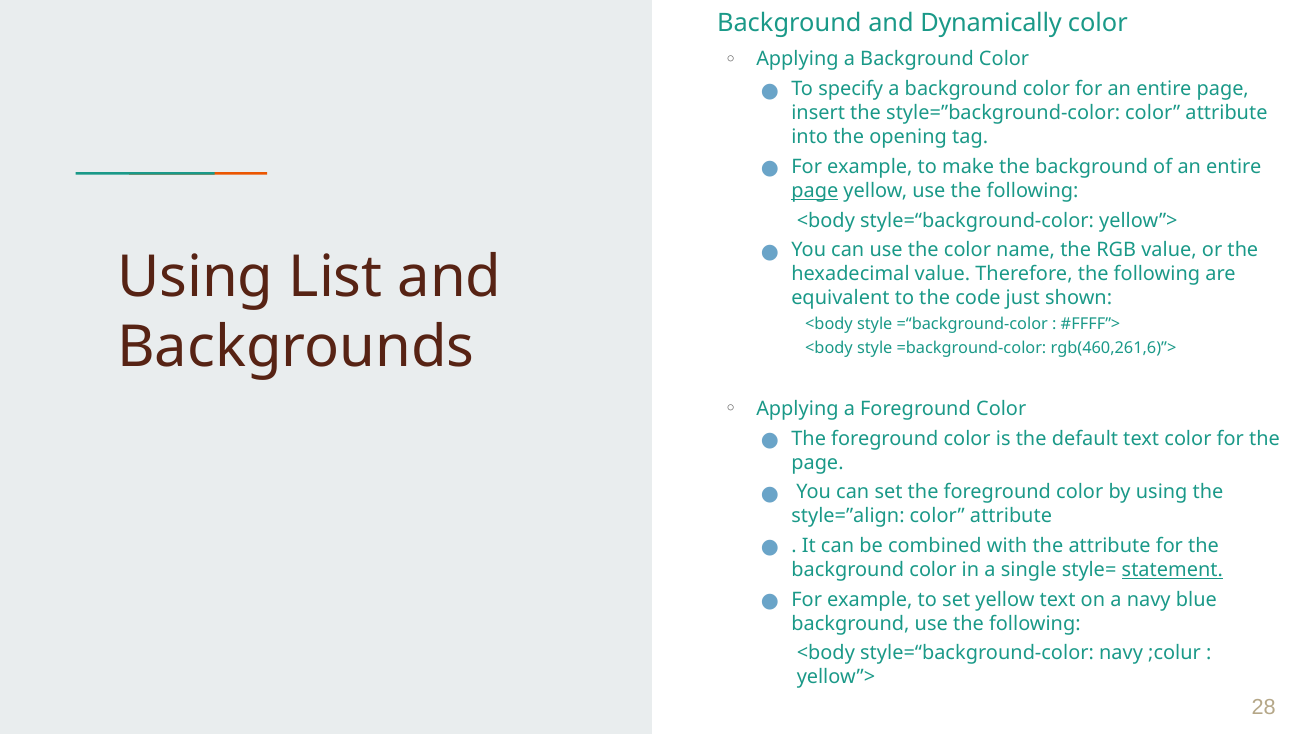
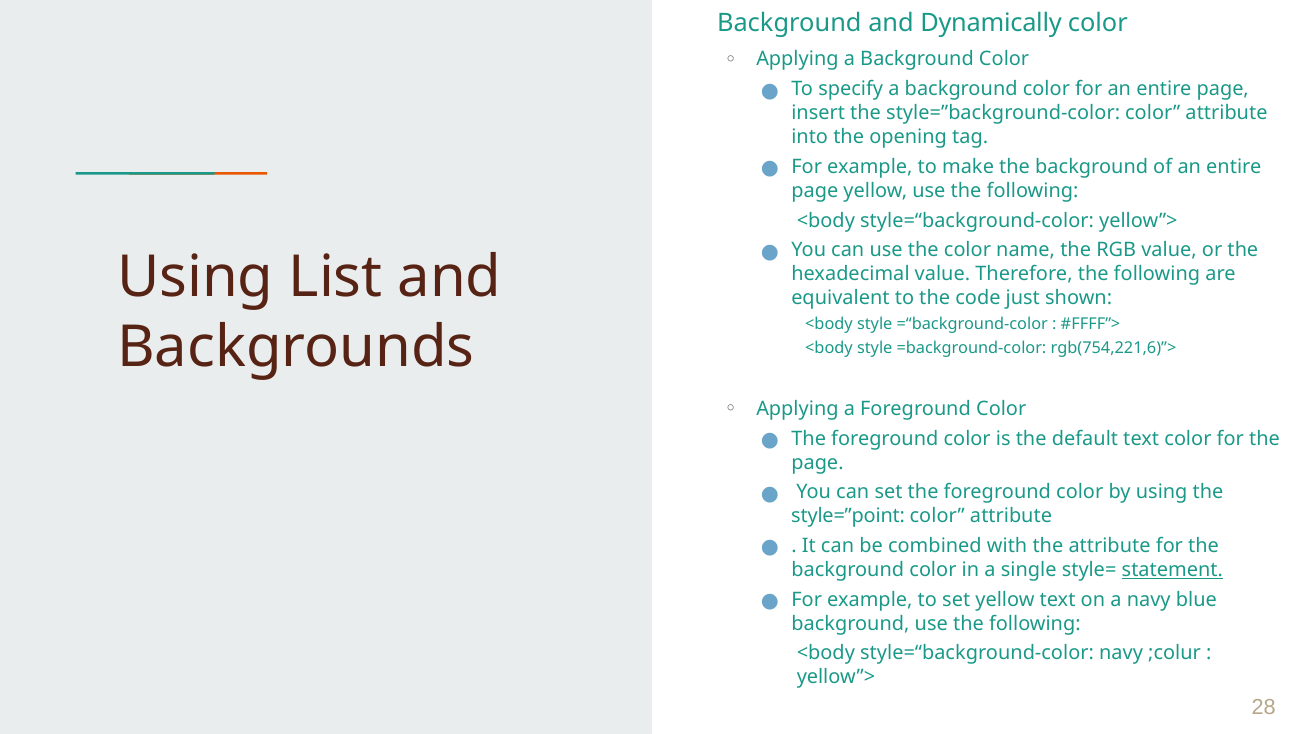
page underline: present -> none (815, 191)
rgb(460,261,6)”>: rgb(460,261,6)”> -> rgb(754,221,6)”> (1114, 348)
style=”align: style=”align -> style=”point (848, 516)
